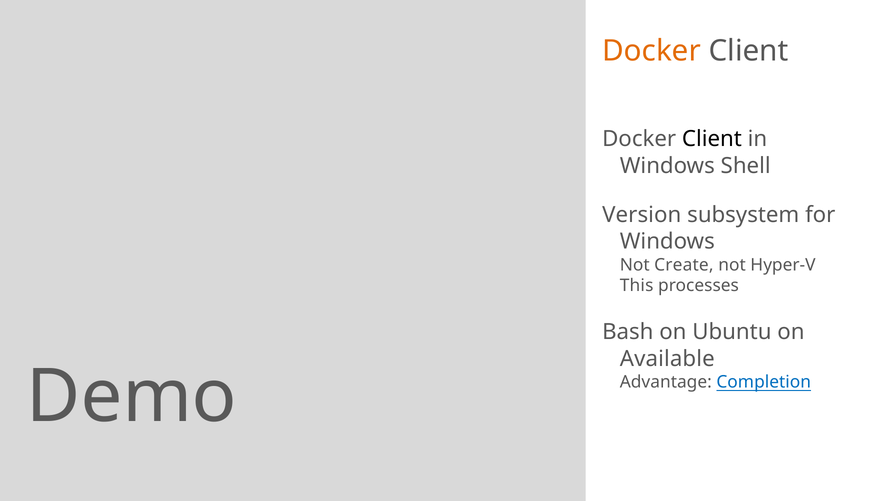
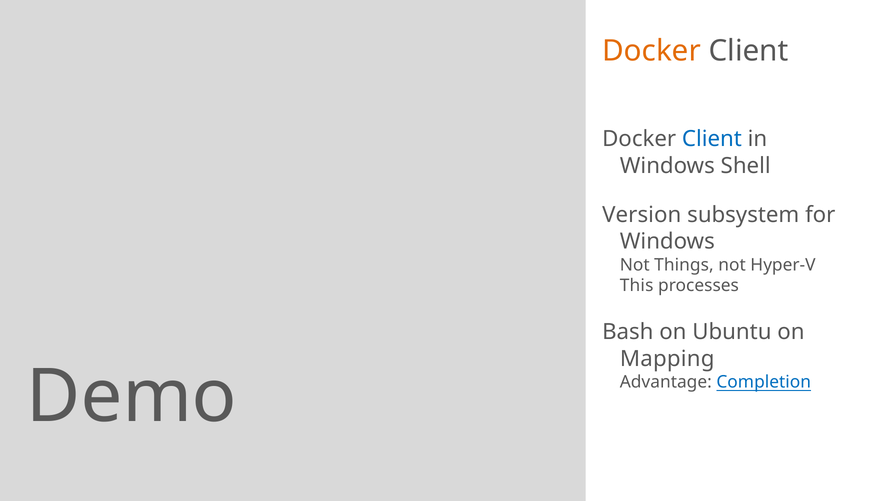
Client colour: black -> blue (712, 139)
Create: Create -> Things (684, 265)
Available: Available -> Mapping (667, 359)
